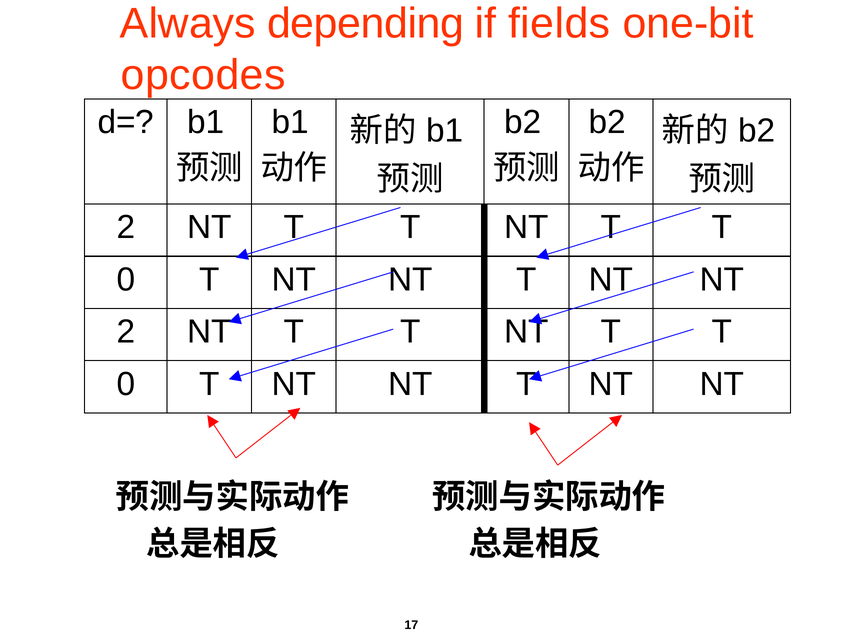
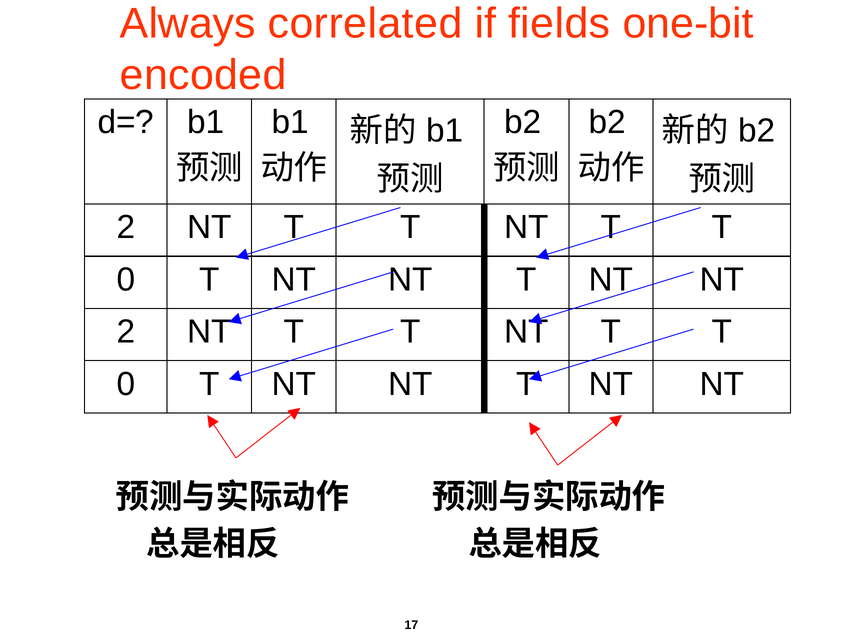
depending: depending -> correlated (365, 24)
opcodes: opcodes -> encoded (203, 75)
